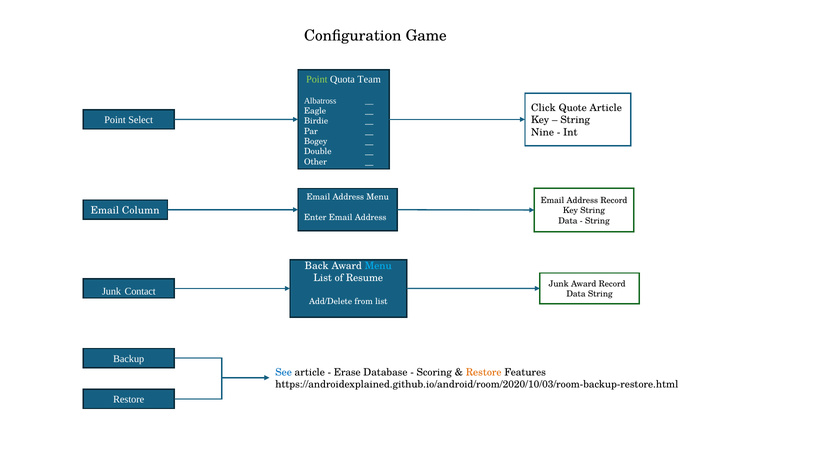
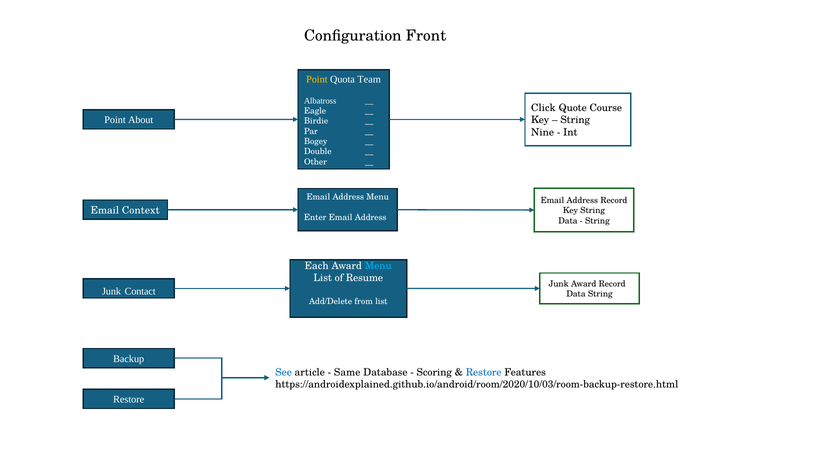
Game: Game -> Front (426, 36)
Point colour: light green -> yellow (317, 80)
Quote Article: Article -> Course (606, 108)
Select: Select -> About (141, 120)
Column: Column -> Context (141, 211)
Back: Back -> Each (317, 266)
Erase: Erase -> Same (347, 373)
Restore colour: orange -> blue (484, 373)
